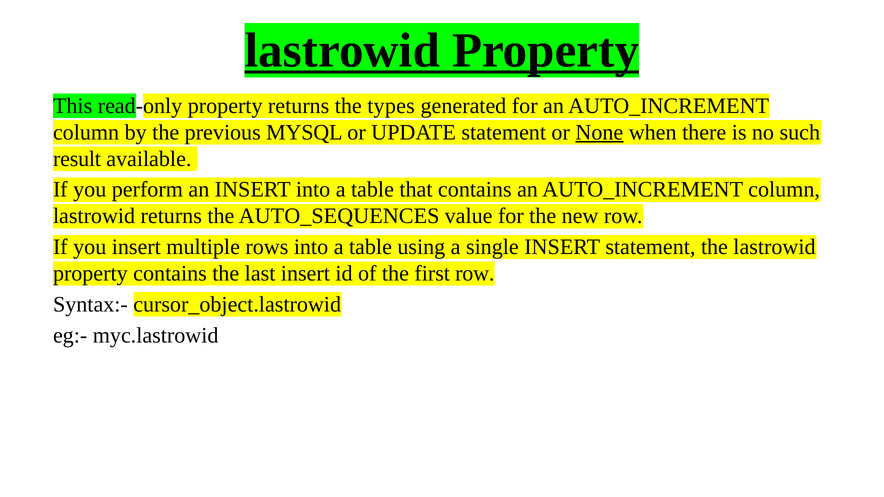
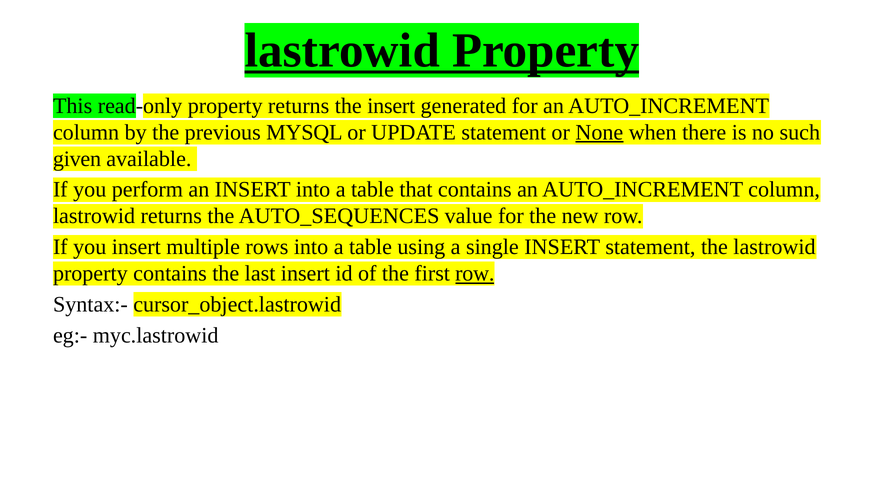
the types: types -> insert (391, 106)
result: result -> given (77, 159)
row underline: none -> present (475, 274)
